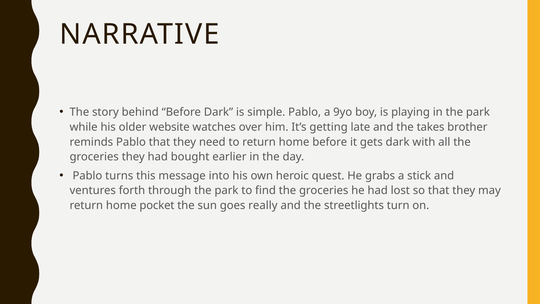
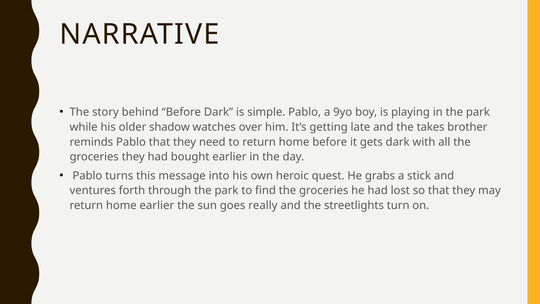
website: website -> shadow (169, 127)
home pocket: pocket -> earlier (157, 205)
